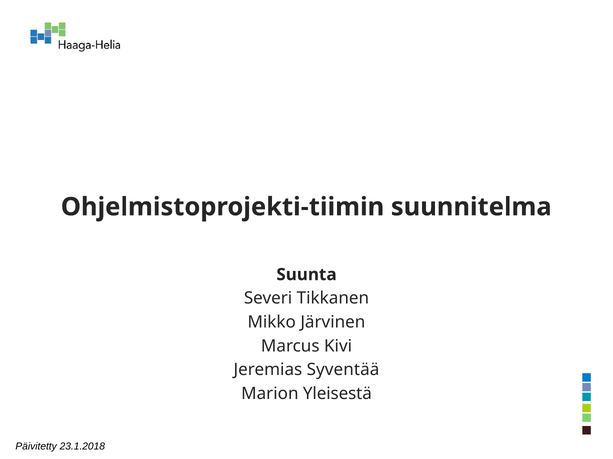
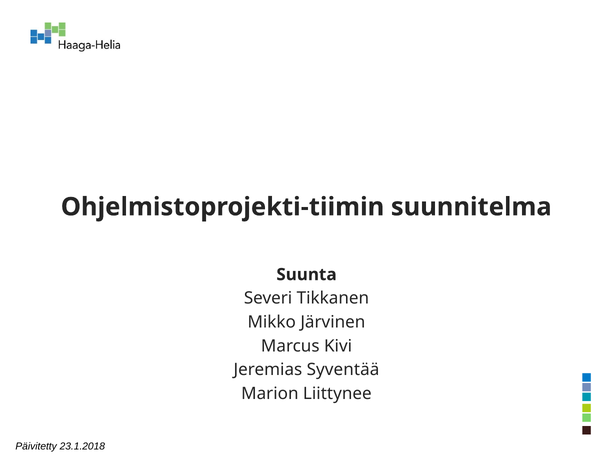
Yleisestä: Yleisestä -> Liittynee (337, 394)
